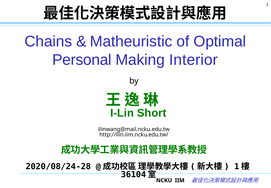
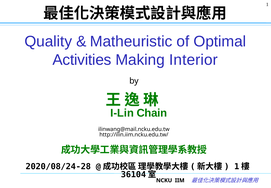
Chains: Chains -> Quality (48, 41)
Personal: Personal -> Activities (82, 60)
Short: Short -> Chain (152, 113)
